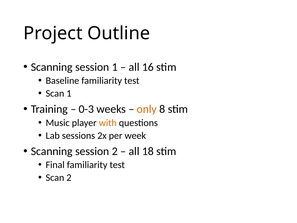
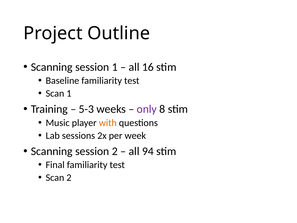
0-3: 0-3 -> 5-3 (86, 109)
only colour: orange -> purple (147, 109)
18: 18 -> 94 (148, 151)
